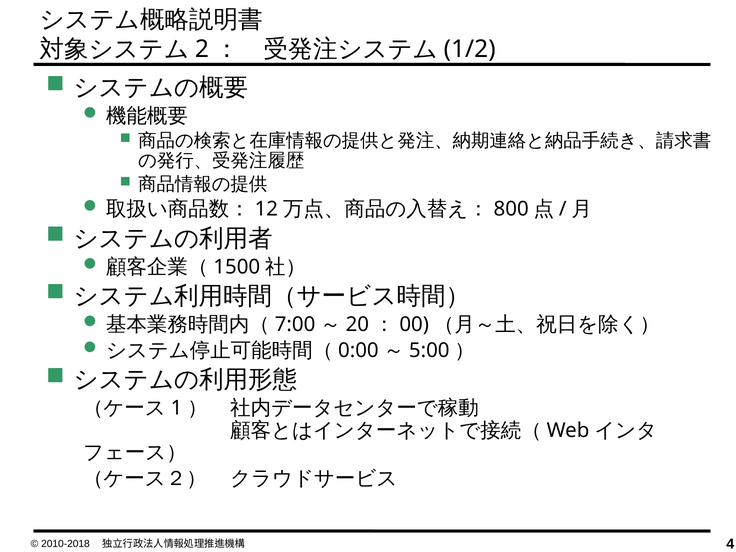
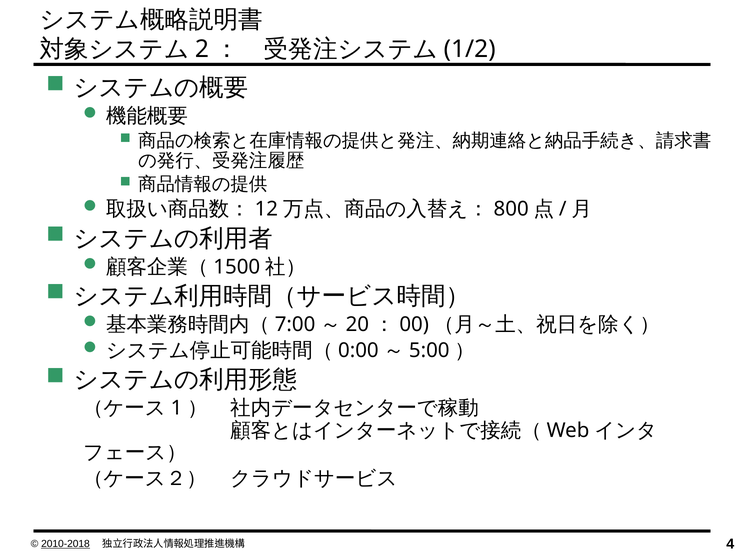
2010-2018 underline: none -> present (65, 544)
